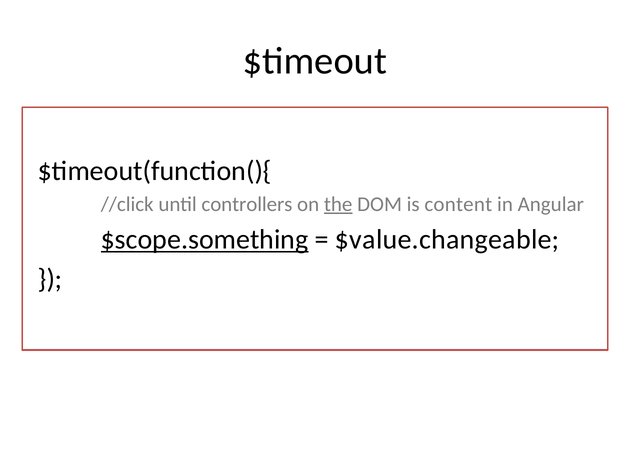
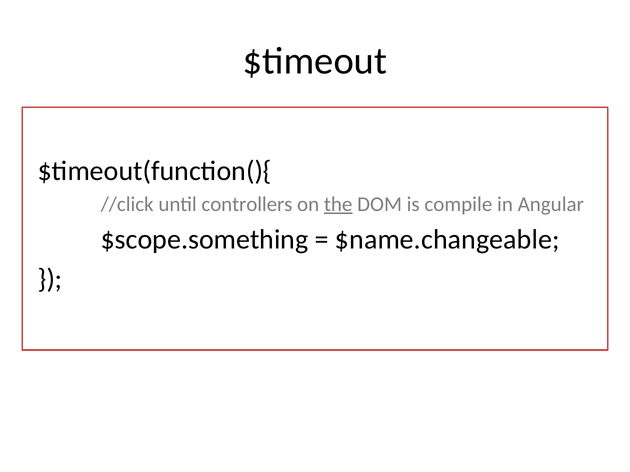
content: content -> compile (458, 204)
$scope.something underline: present -> none (205, 240)
$value.changeable: $value.changeable -> $name.changeable (447, 240)
